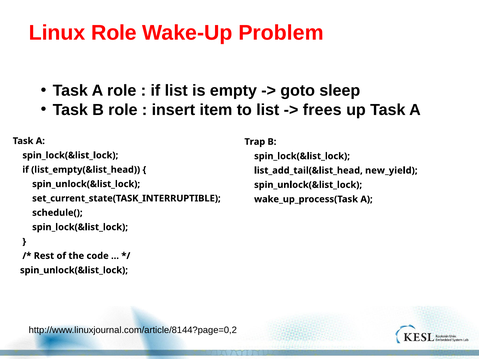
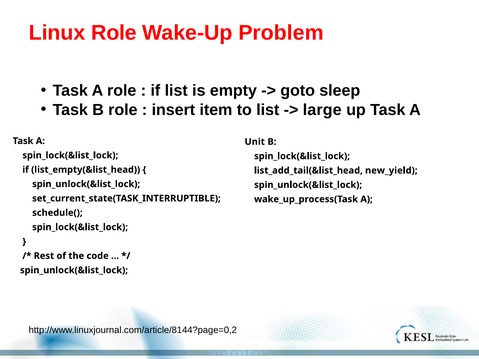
frees: frees -> large (322, 110)
Trap: Trap -> Unit (255, 142)
